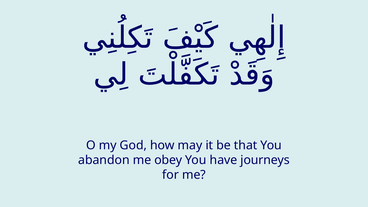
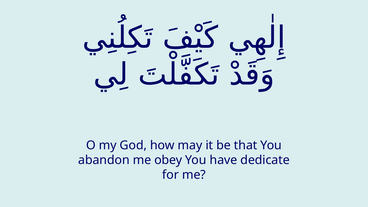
journeys: journeys -> dedicate (265, 160)
